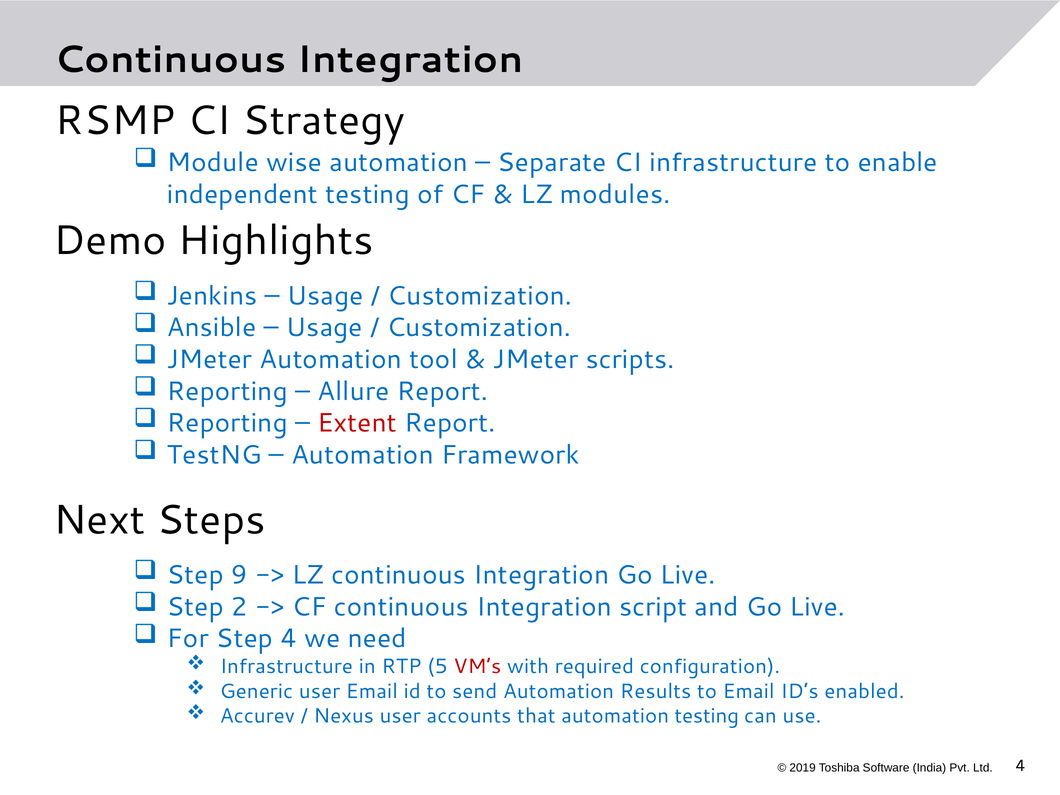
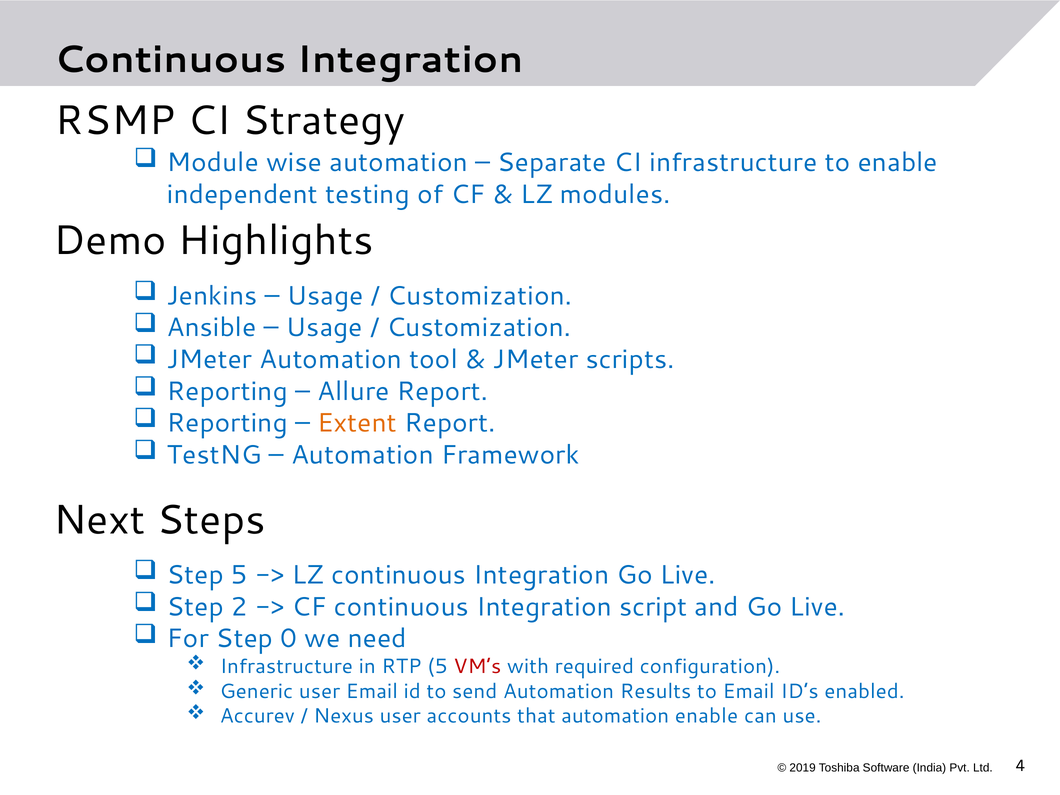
Extent colour: red -> orange (357, 423)
Step 9: 9 -> 5 (239, 575)
Step 4: 4 -> 0 (289, 639)
automation testing: testing -> enable (707, 716)
